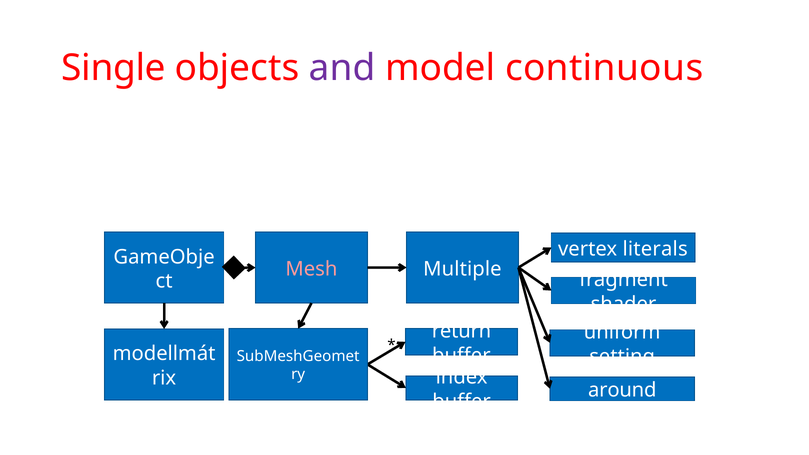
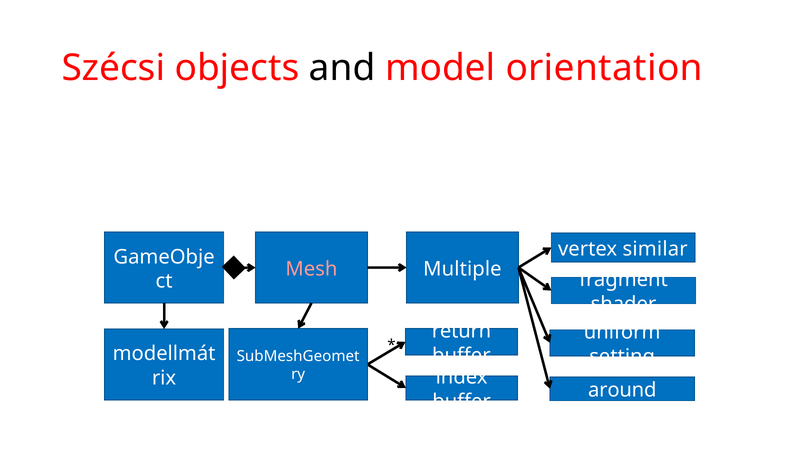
Single: Single -> Szécsi (113, 68)
and colour: purple -> black (342, 68)
continuous: continuous -> orientation (604, 68)
literals: literals -> similar (655, 249)
